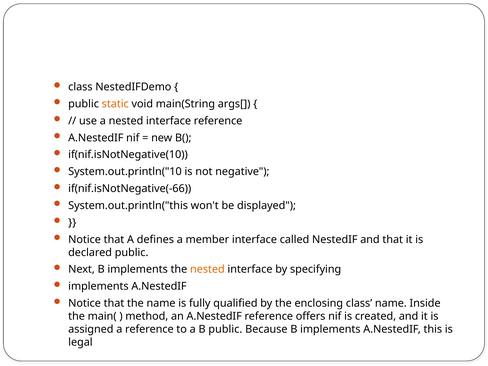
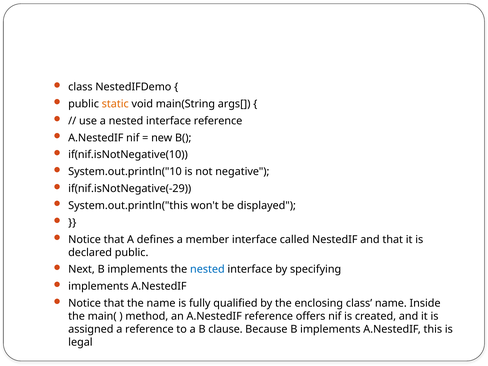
if(nif.isNotNegative(-66: if(nif.isNotNegative(-66 -> if(nif.isNotNegative(-29 (130, 189)
nested colour: orange -> blue (207, 269)
B public: public -> clause (225, 329)
